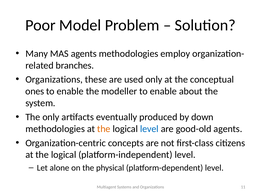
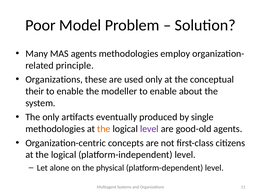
branches: branches -> principle (75, 65)
ones: ones -> their (35, 91)
down: down -> single (202, 117)
level colour: blue -> purple (149, 129)
